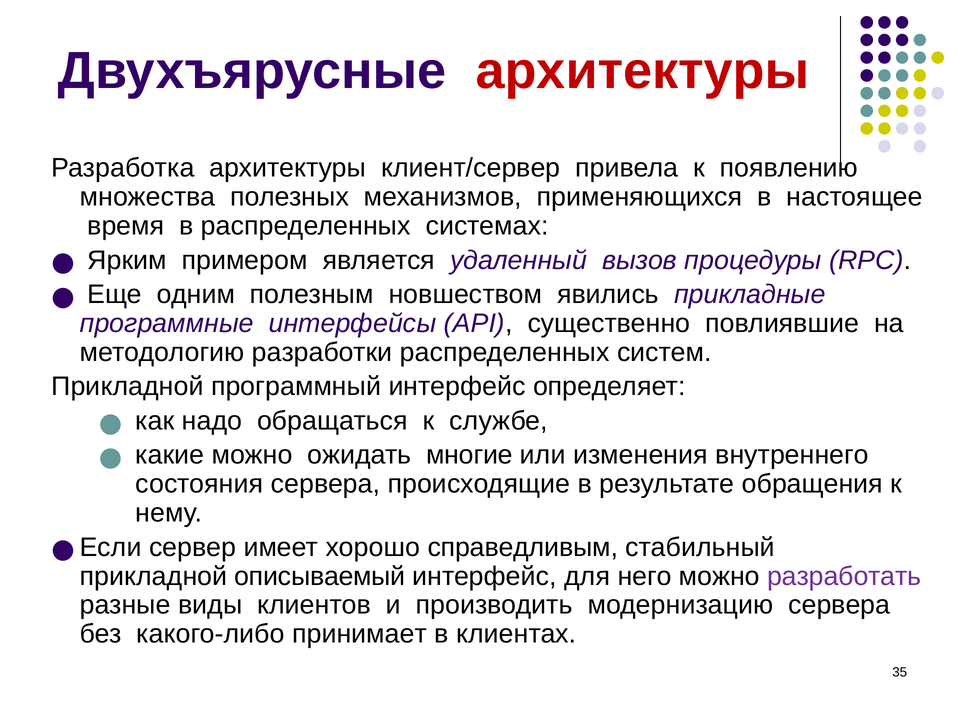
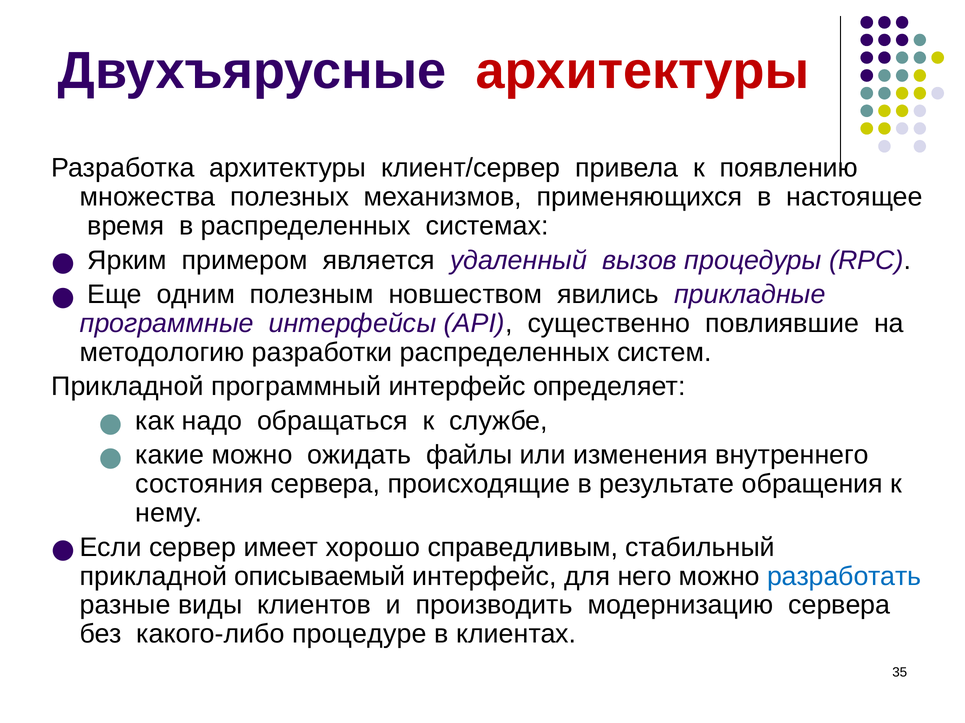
многие: многие -> файлы (469, 456)
разработать colour: purple -> blue (844, 577)
принимает: принимает -> процедуре (359, 635)
